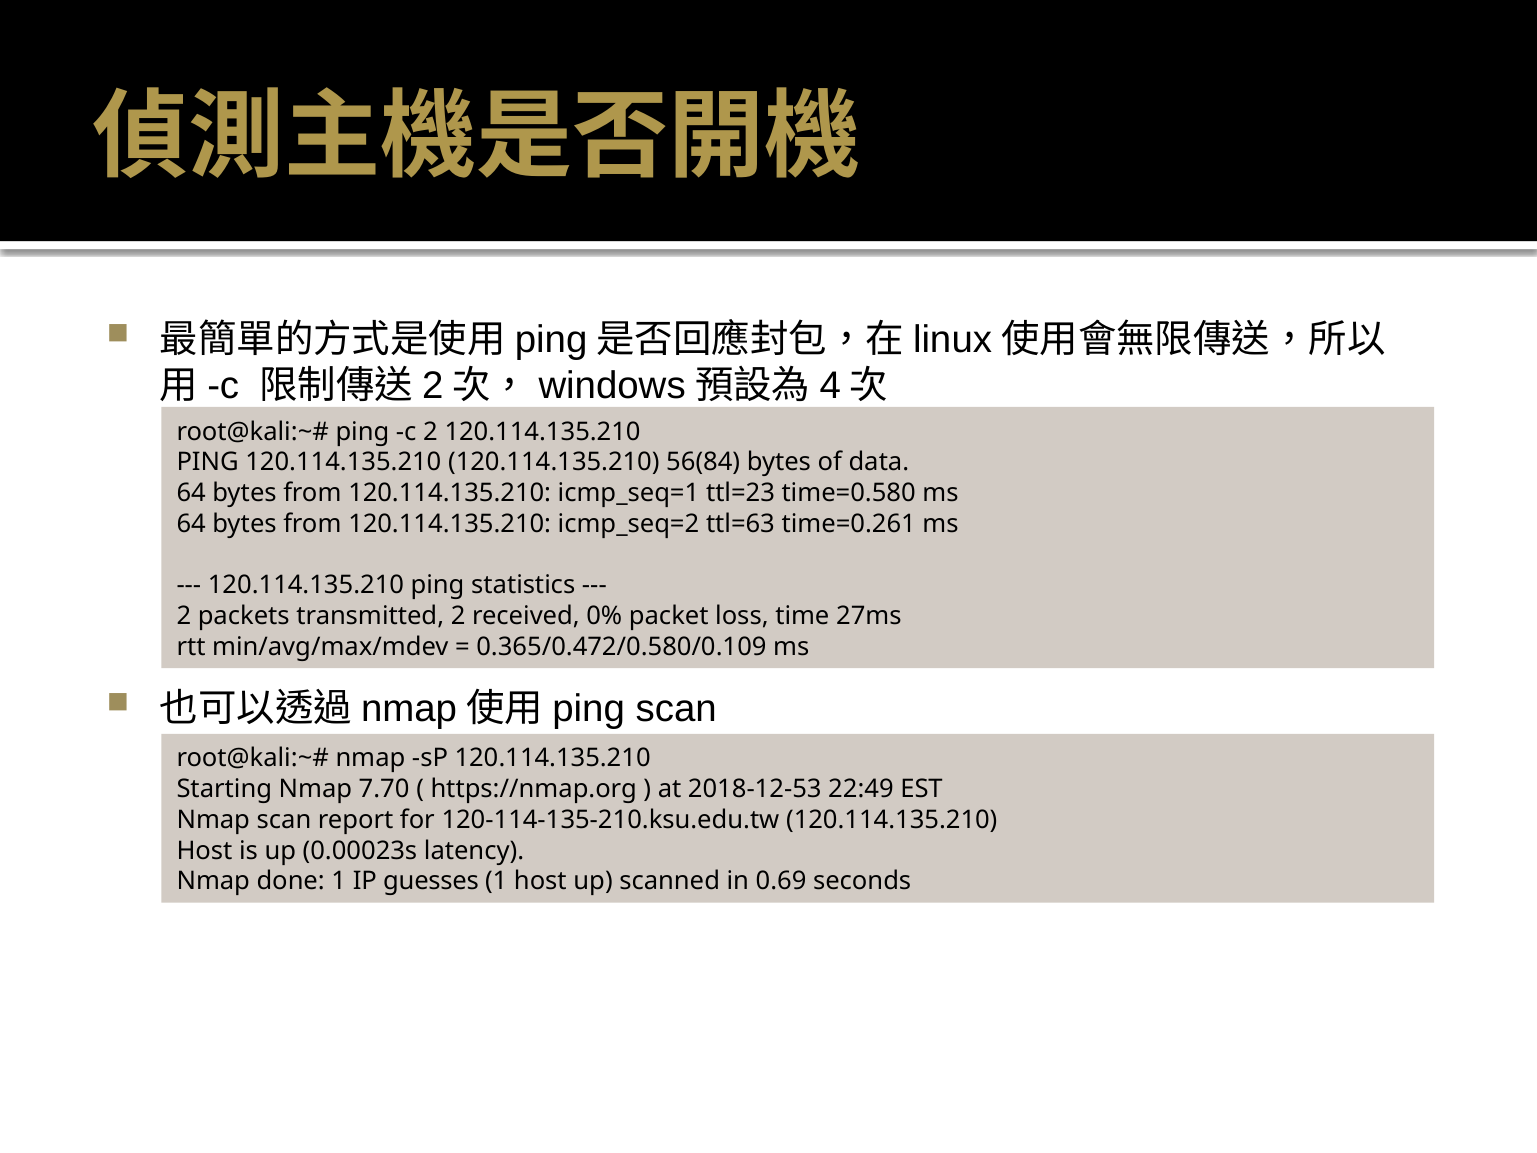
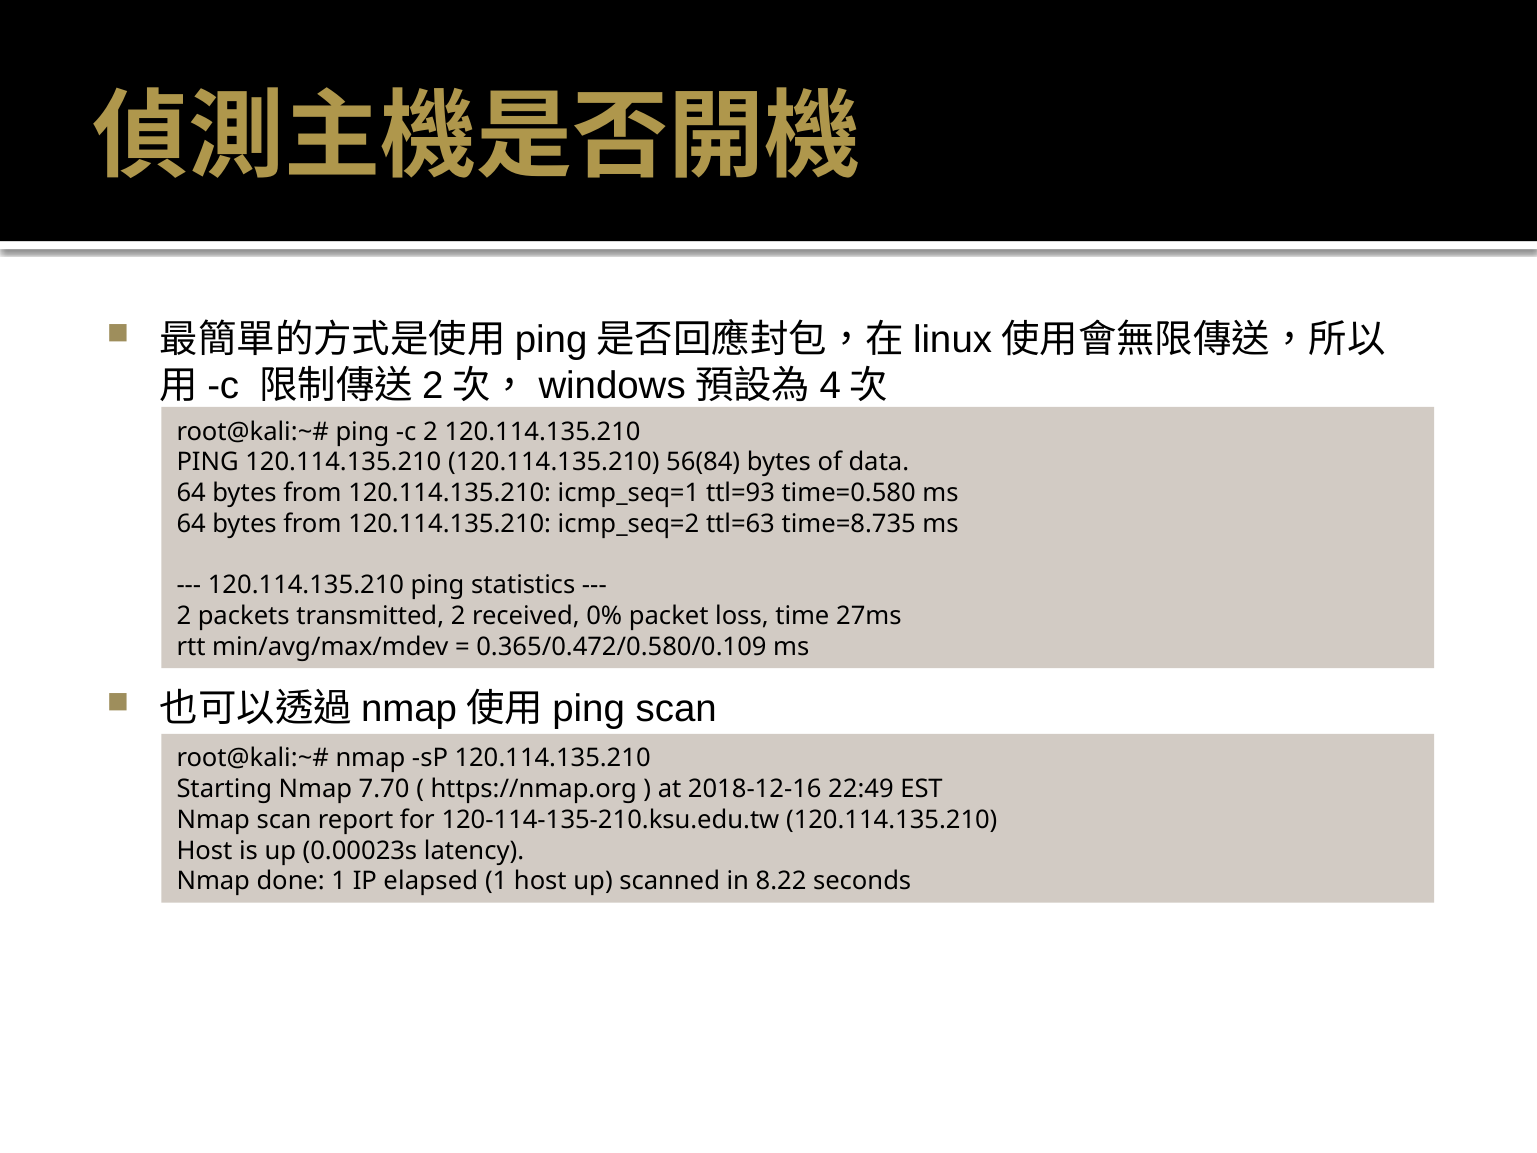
ttl=23: ttl=23 -> ttl=93 (740, 493)
time=0.261: time=0.261 -> time=8.735 (849, 524)
2018-12-53: 2018-12-53 -> 2018-12-16 (755, 789)
guesses: guesses -> elapsed (431, 881)
0.69: 0.69 -> 8.22 (781, 881)
